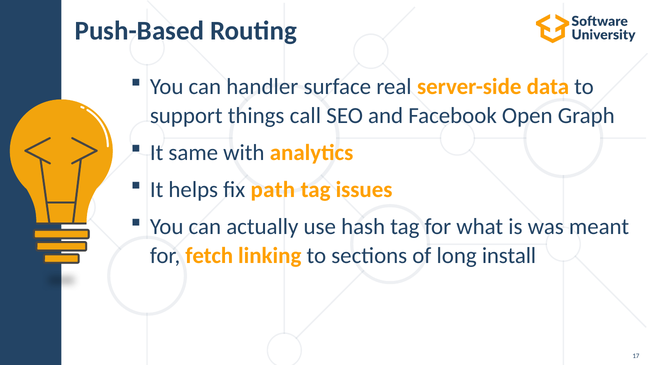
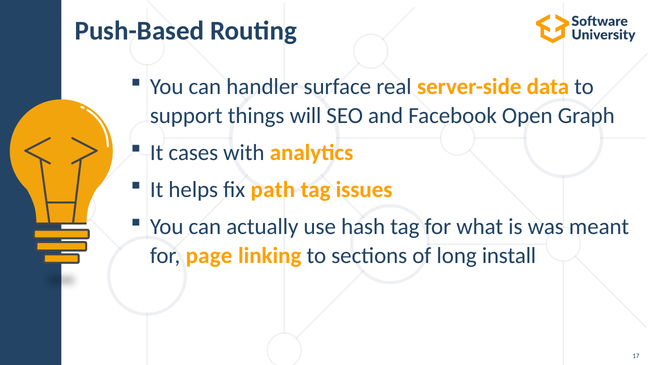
call: call -> will (305, 116)
same: same -> cases (193, 153)
fetch: fetch -> page (209, 255)
